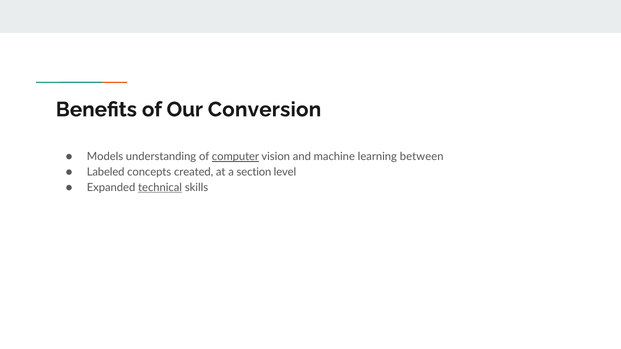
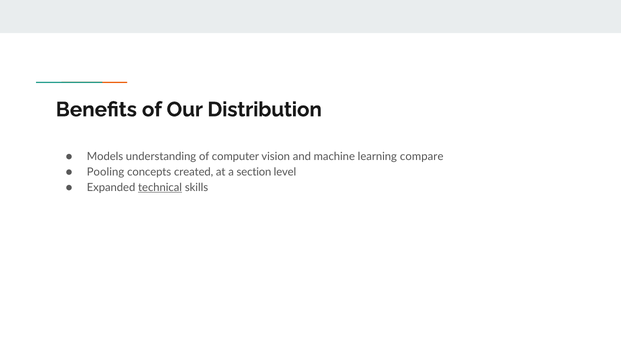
Conversion: Conversion -> Distribution (265, 110)
computer underline: present -> none (235, 157)
between: between -> compare (422, 157)
Labeled: Labeled -> Pooling (106, 172)
